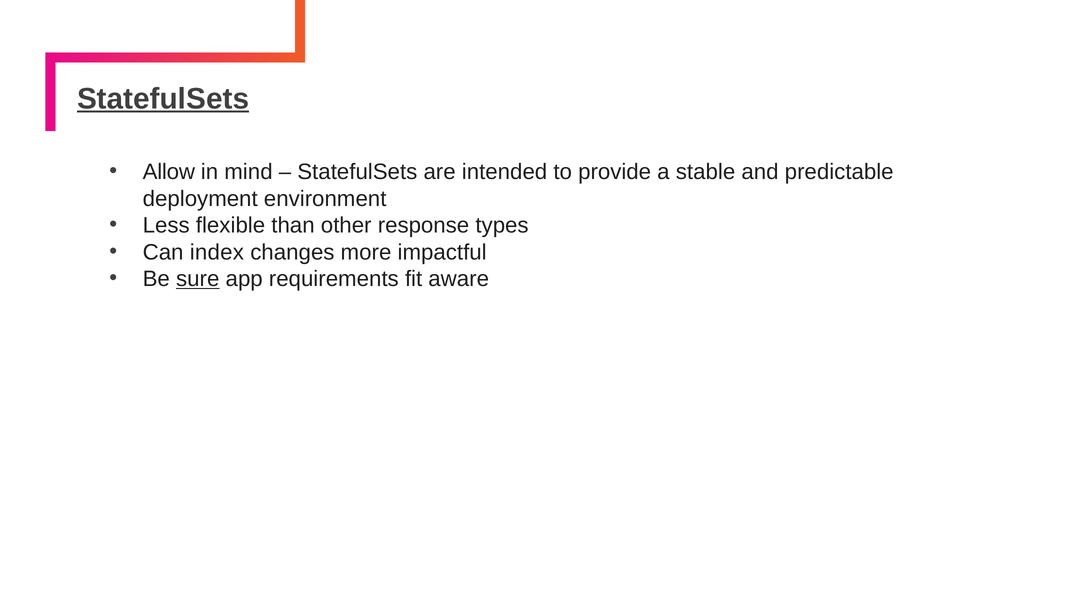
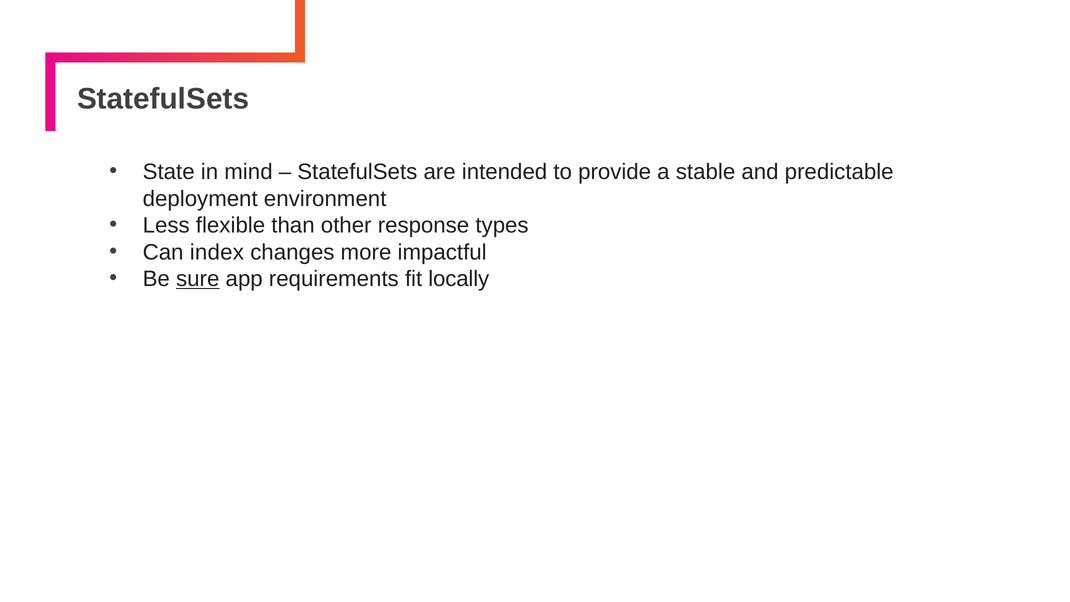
StatefulSets underline: present -> none (163, 99)
Allow: Allow -> State (169, 172)
aware: aware -> locally (459, 279)
